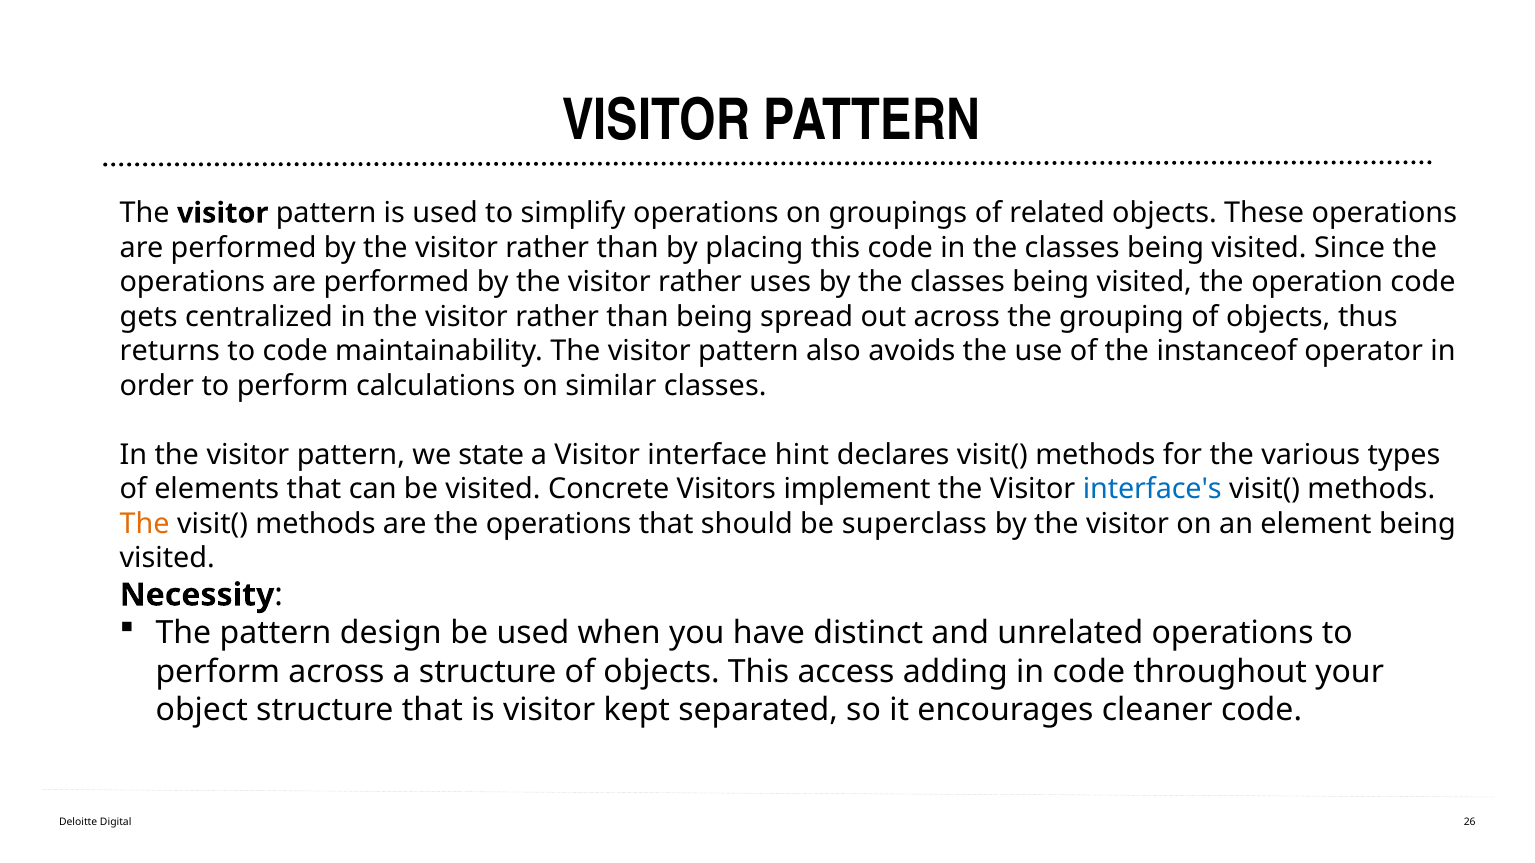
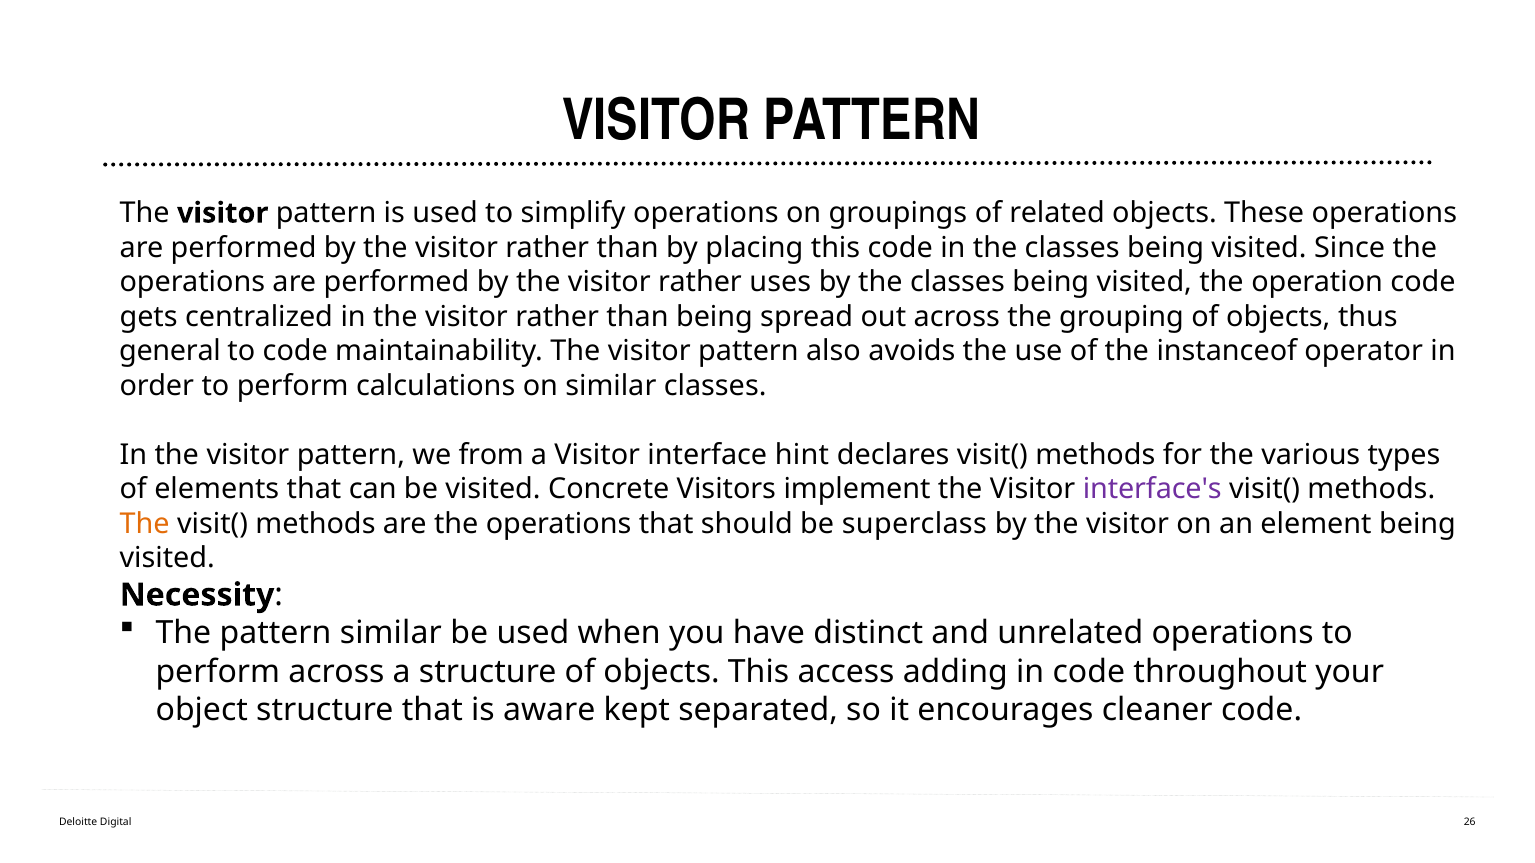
returns: returns -> general (170, 351)
state: state -> from (491, 455)
interface's colour: blue -> purple (1152, 489)
pattern design: design -> similar (391, 634)
is visitor: visitor -> aware (549, 710)
